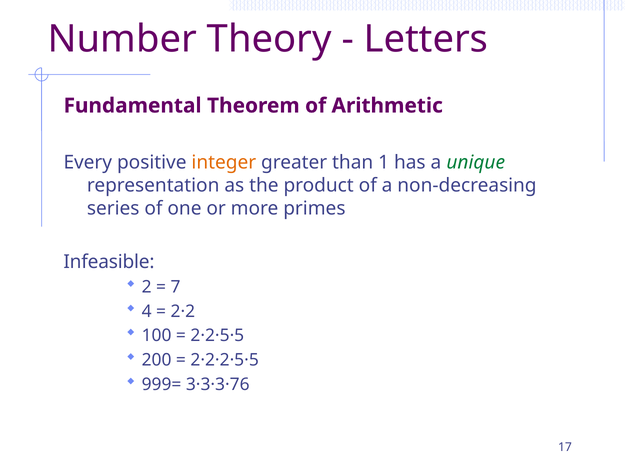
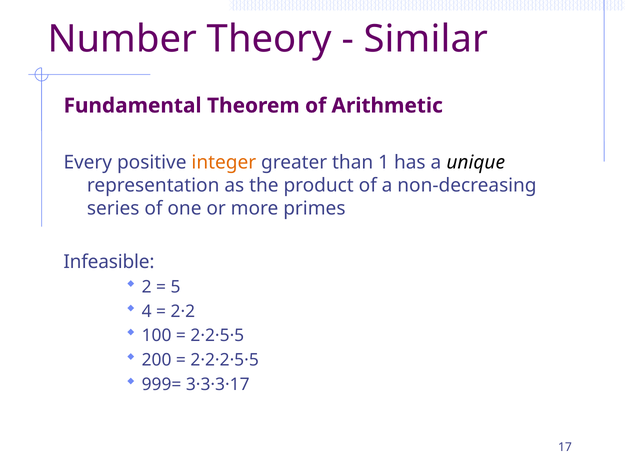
Letters: Letters -> Similar (426, 39)
unique colour: green -> black (476, 162)
7: 7 -> 5 (176, 287)
3·3·3·76: 3·3·3·76 -> 3·3·3·17 (218, 384)
